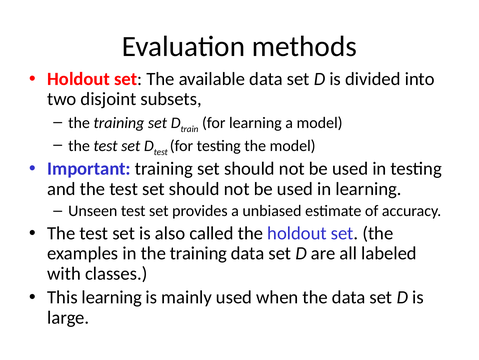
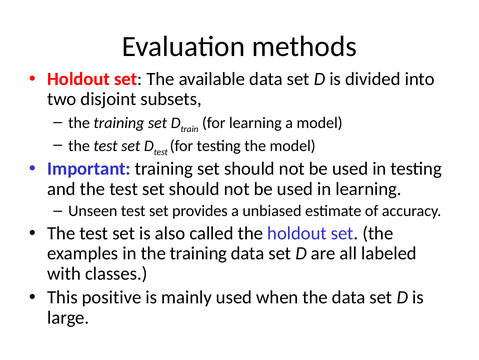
This learning: learning -> positive (112, 297)
